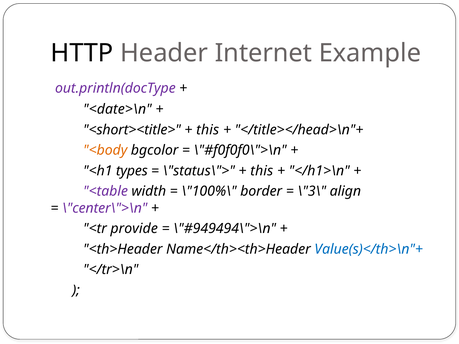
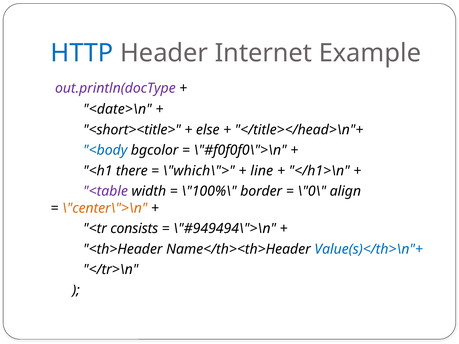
HTTP colour: black -> blue (82, 53)
this: this -> else (208, 130)
<body colour: orange -> blue (105, 150)
types: types -> there (132, 171)
\"status\">: \"status\"> -> \"which\"> (199, 171)
this: this -> line (262, 171)
\"3\: \"3\ -> \"0\ (312, 191)
\"center\">\n colour: purple -> orange (105, 208)
provide: provide -> consists (134, 229)
